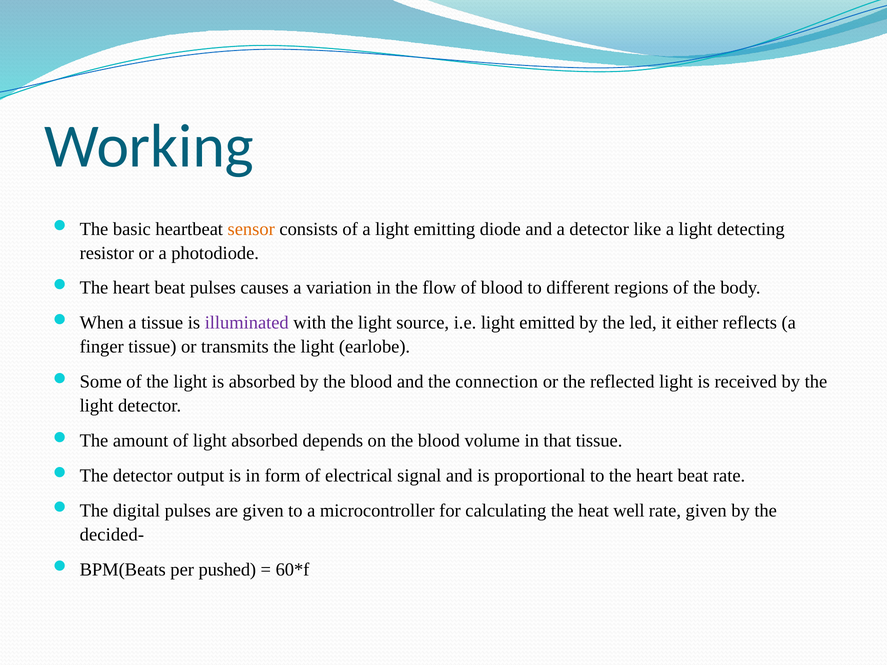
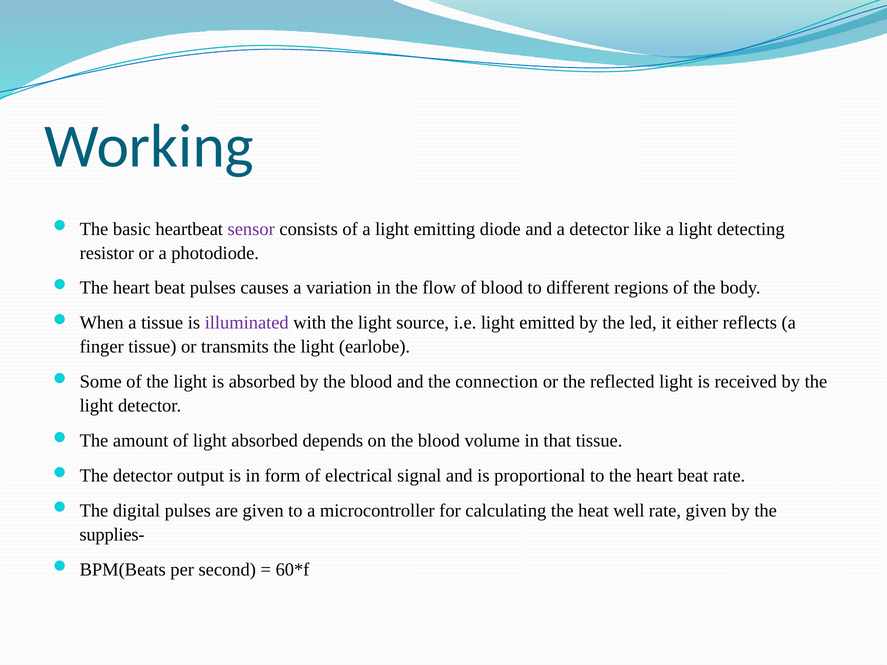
sensor colour: orange -> purple (251, 229)
decided-: decided- -> supplies- (112, 535)
pushed: pushed -> second (227, 570)
